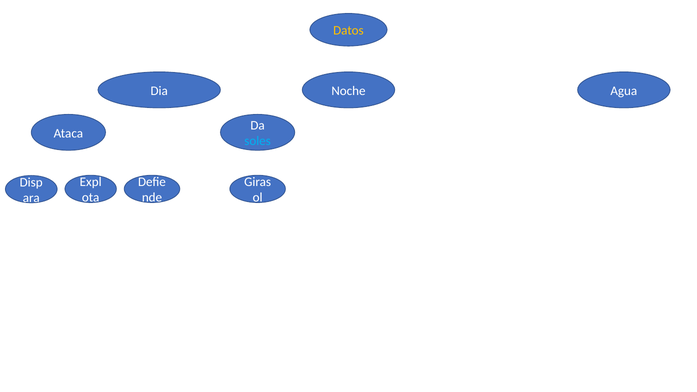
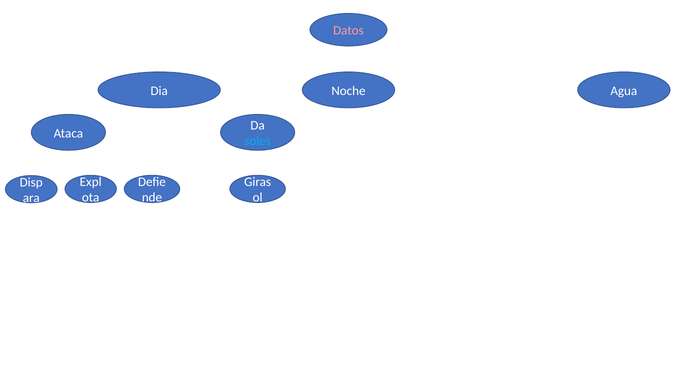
Datos colour: yellow -> pink (348, 31)
